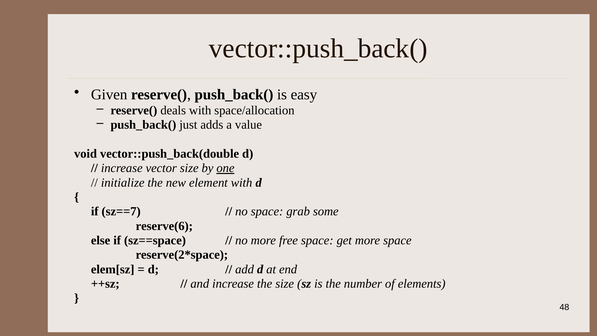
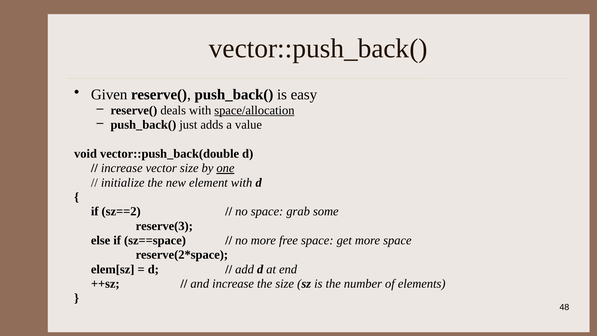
space/allocation underline: none -> present (254, 110)
sz==7: sz==7 -> sz==2 (121, 211)
reserve(6: reserve(6 -> reserve(3 (164, 226)
